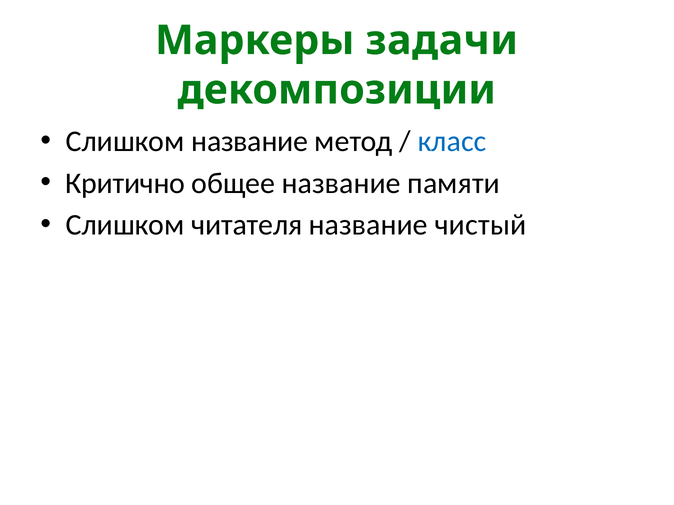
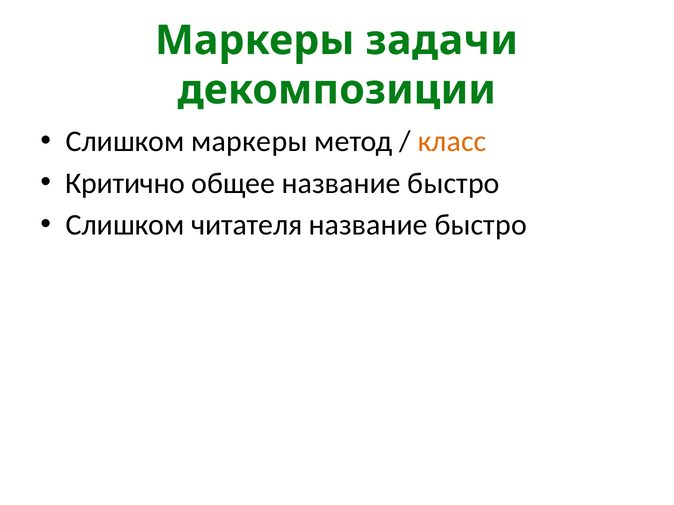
Слишком название: название -> маркеры (249, 141)
класс colour: blue -> orange (452, 141)
общее название памяти: памяти -> быстро (454, 183)
чистый: чистый -> быстро (481, 225)
